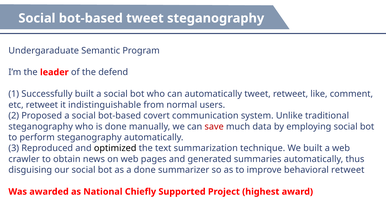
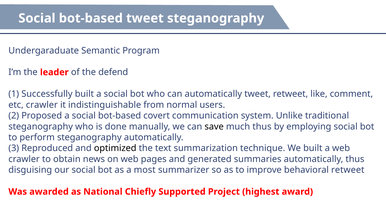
etc retweet: retweet -> crawler (42, 105)
save colour: red -> black (214, 127)
much data: data -> thus (262, 127)
a done: done -> most (145, 170)
